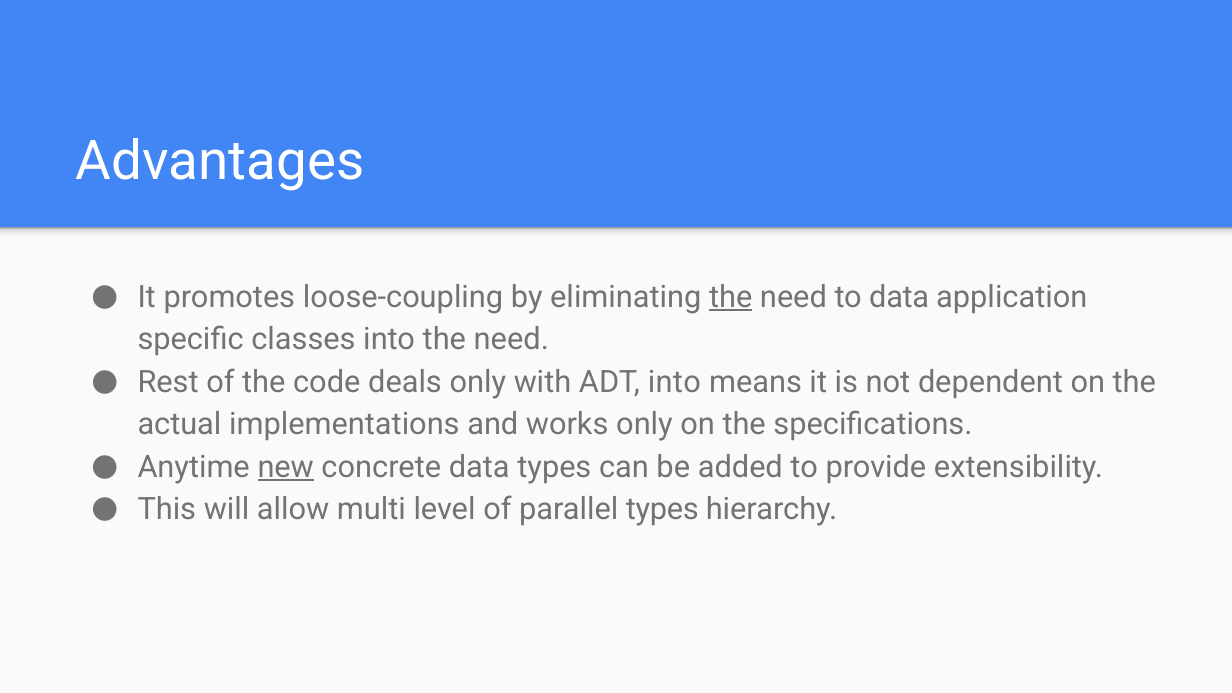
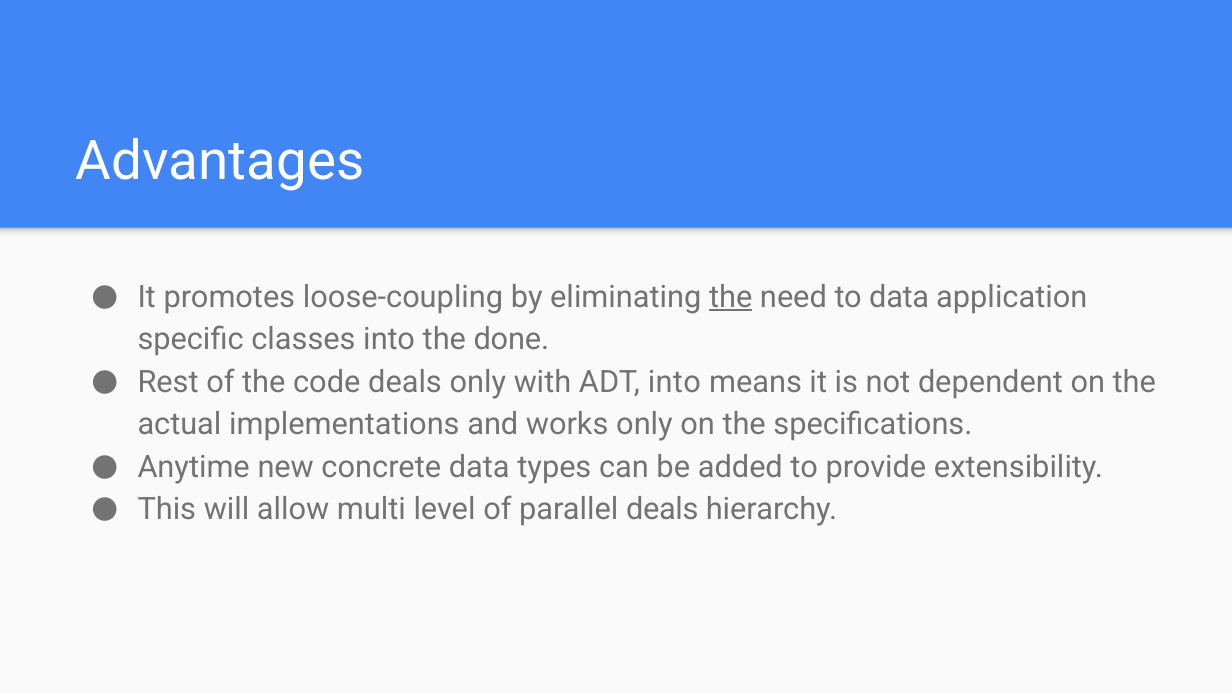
into the need: need -> done (511, 340)
new underline: present -> none (286, 467)
parallel types: types -> deals (662, 510)
